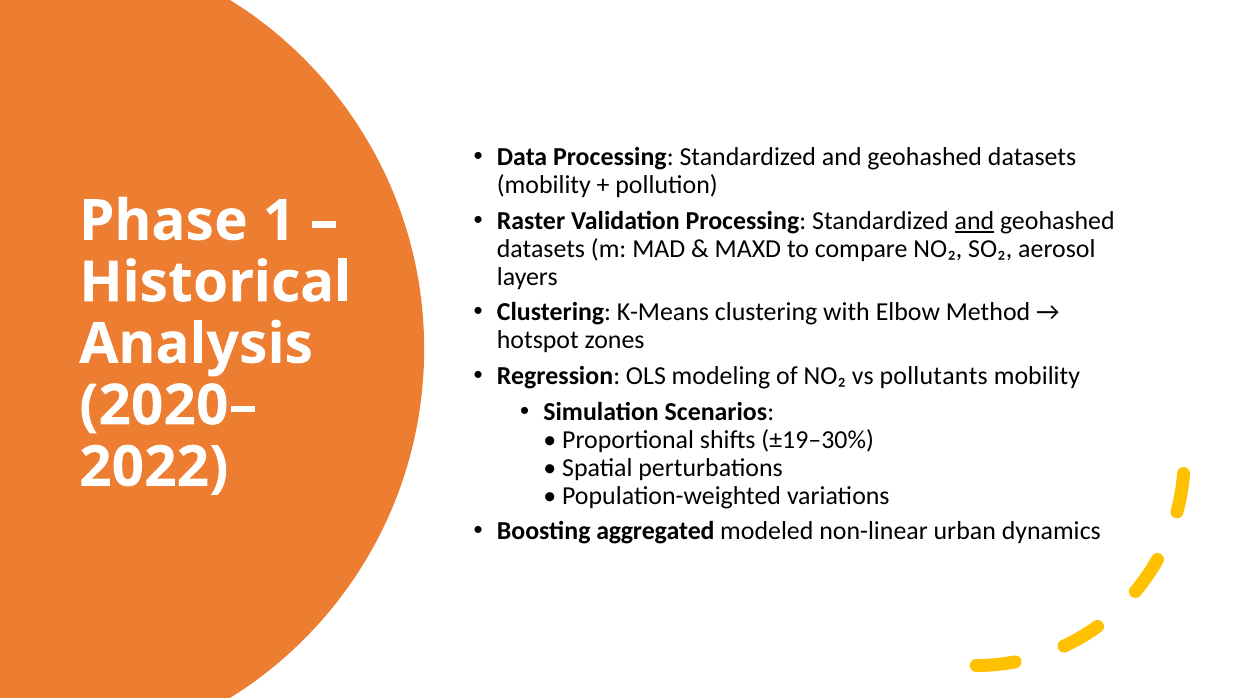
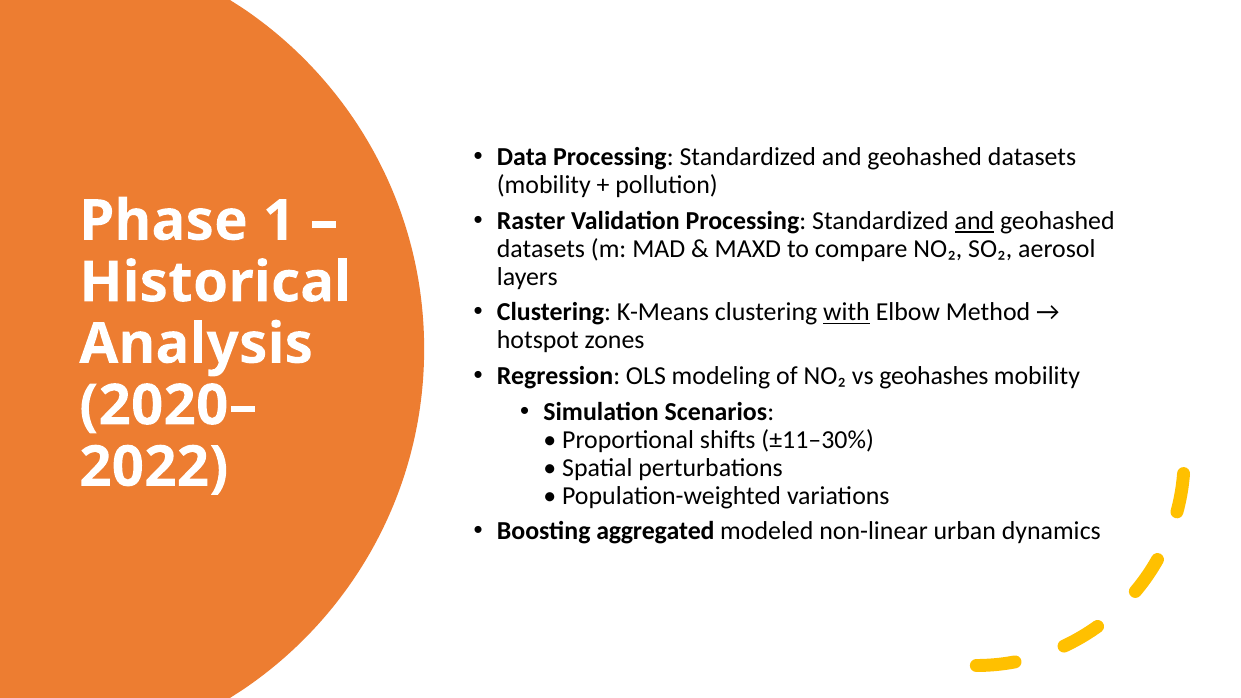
with underline: none -> present (847, 312)
pollutants: pollutants -> geohashes (934, 376)
±19–30%: ±19–30% -> ±11–30% (818, 440)
